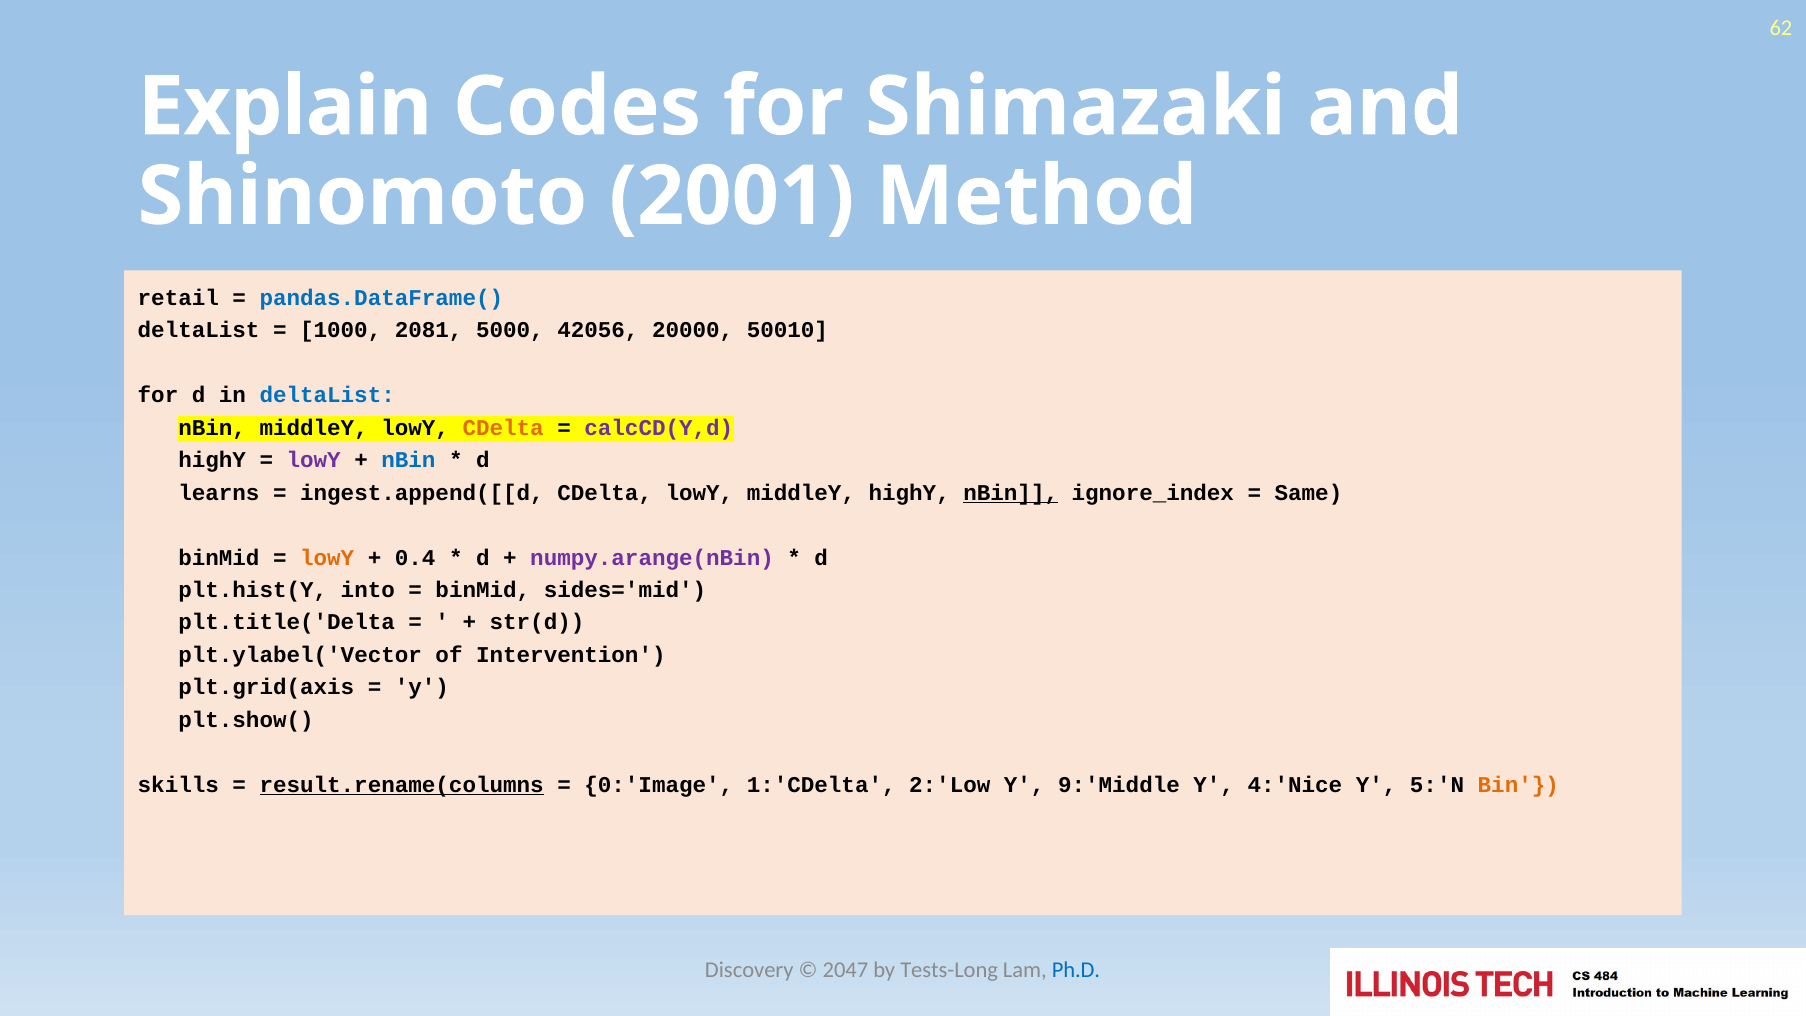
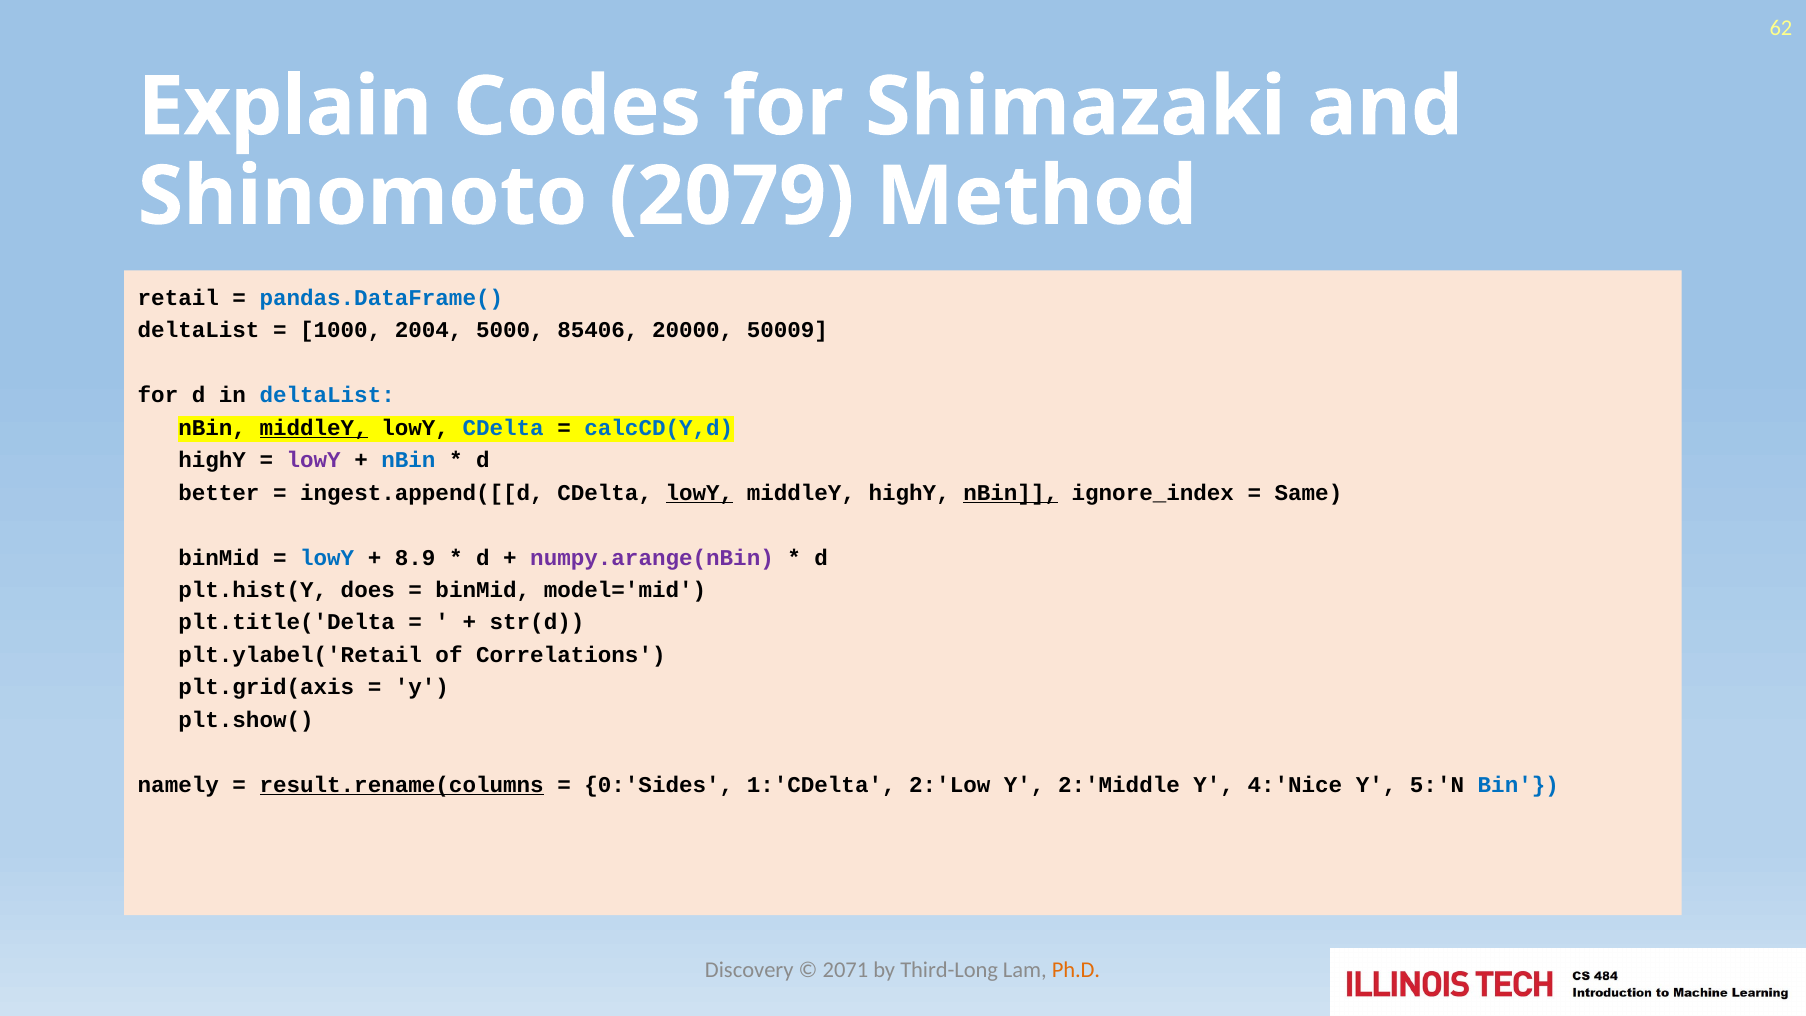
2001: 2001 -> 2079 (732, 196)
2081: 2081 -> 2004 (429, 330)
42056: 42056 -> 85406 (598, 330)
50010: 50010 -> 50009 (787, 330)
middleY underline: none -> present (314, 428)
CDelta colour: orange -> blue (503, 428)
calcCD(Y,d colour: purple -> blue (659, 428)
learns: learns -> better (219, 493)
lowY underline: none -> present (699, 493)
lowY colour: orange -> blue (327, 557)
0.4: 0.4 -> 8.9 (415, 557)
into: into -> does (368, 590)
sides='mid: sides='mid -> model='mid (625, 590)
plt.ylabel('Vector: plt.ylabel('Vector -> plt.ylabel('Retail (300, 655)
Intervention: Intervention -> Correlations (571, 655)
skills: skills -> namely (178, 785)
0:'Image: 0:'Image -> 0:'Sides (659, 785)
9:'Middle: 9:'Middle -> 2:'Middle (1119, 785)
Bin colour: orange -> blue (1518, 785)
2047: 2047 -> 2071 (845, 970)
Tests-Long: Tests-Long -> Third-Long (949, 970)
Ph.D colour: blue -> orange (1076, 970)
